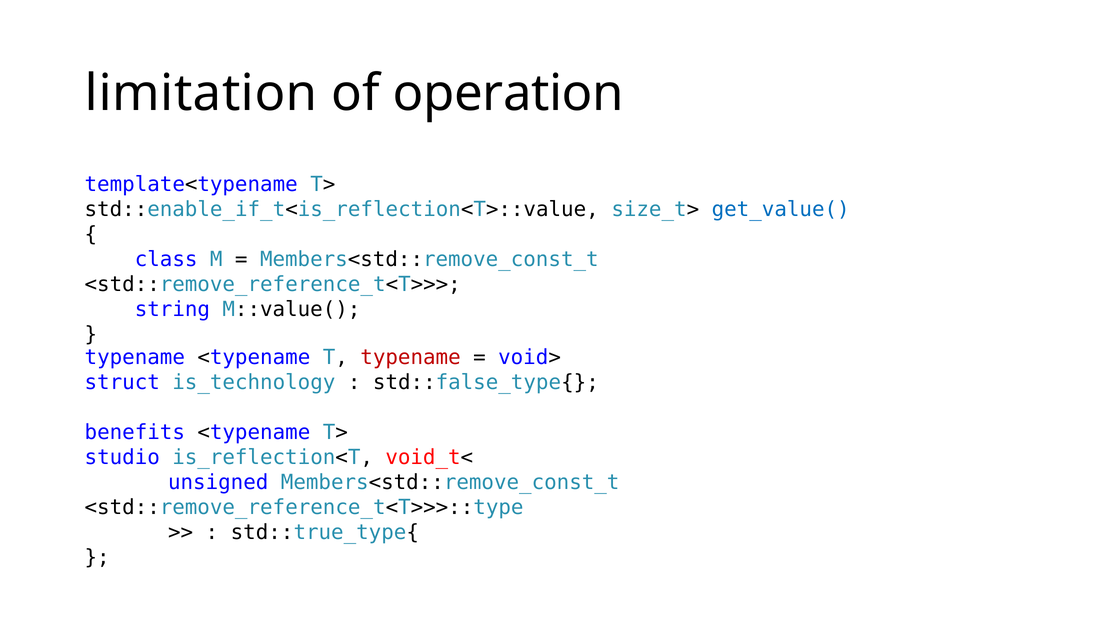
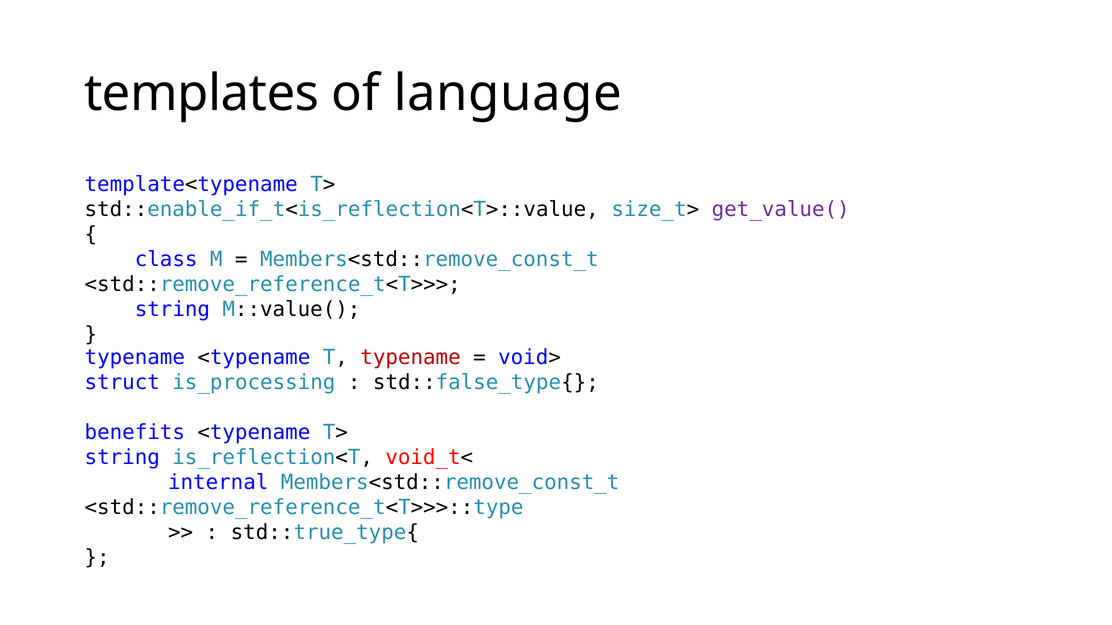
limitation: limitation -> templates (202, 93)
operation: operation -> language (508, 93)
get_value( colour: blue -> purple (781, 210)
is_technology: is_technology -> is_processing (254, 383)
studio: studio -> string (122, 458)
unsigned: unsigned -> internal (218, 483)
